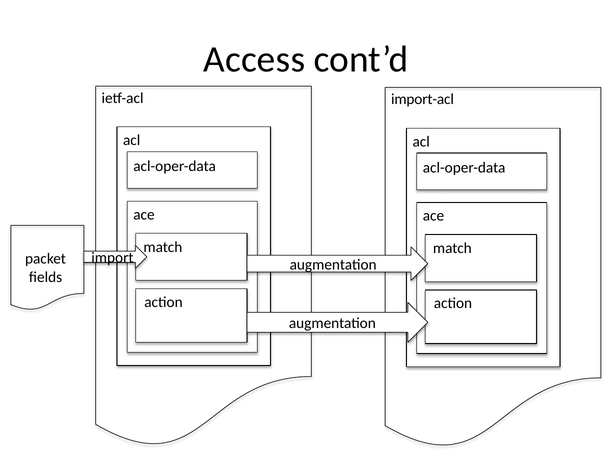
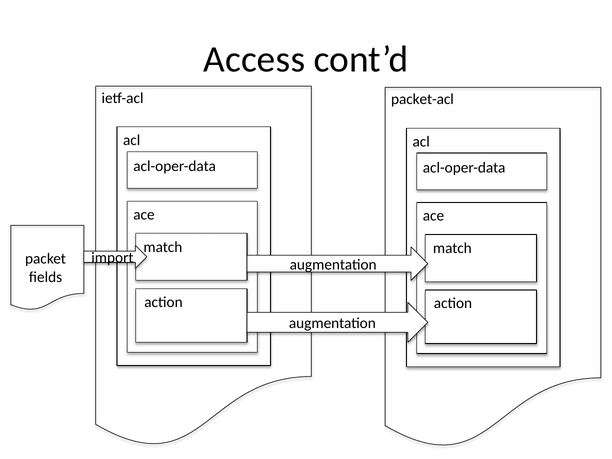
import-acl: import-acl -> packet-acl (422, 99)
